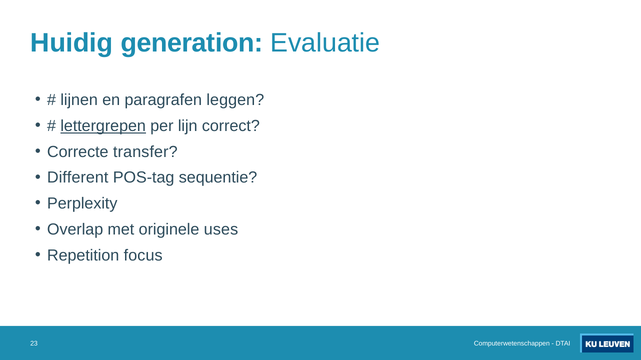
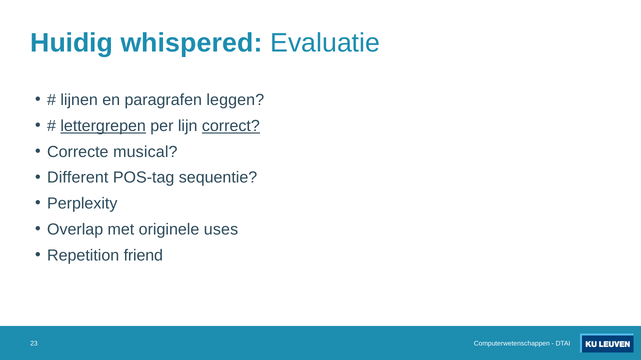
generation: generation -> whispered (192, 43)
correct underline: none -> present (231, 126)
transfer: transfer -> musical (145, 152)
focus: focus -> friend (143, 256)
